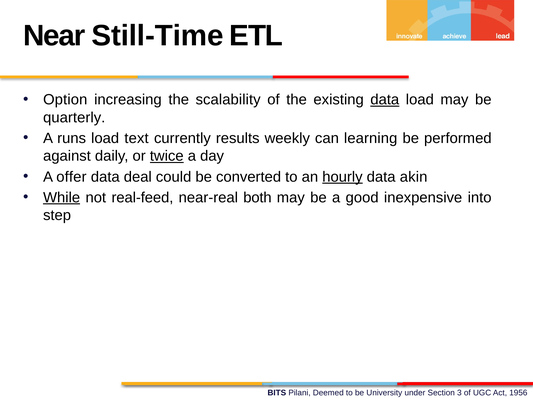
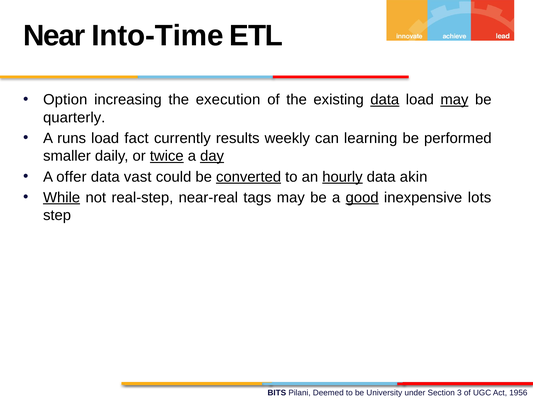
Still-Time: Still-Time -> Into-Time (157, 36)
scalability: scalability -> execution (228, 100)
may underline: none -> present (454, 100)
text: text -> fact (137, 138)
against: against -> smaller (67, 156)
day underline: none -> present (212, 156)
deal: deal -> vast (138, 177)
converted underline: none -> present (249, 177)
real-feed: real-feed -> real-step (142, 197)
both: both -> tags (257, 197)
good underline: none -> present (362, 197)
into: into -> lots (480, 197)
